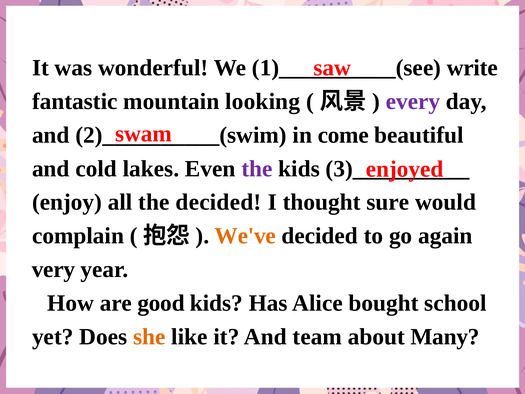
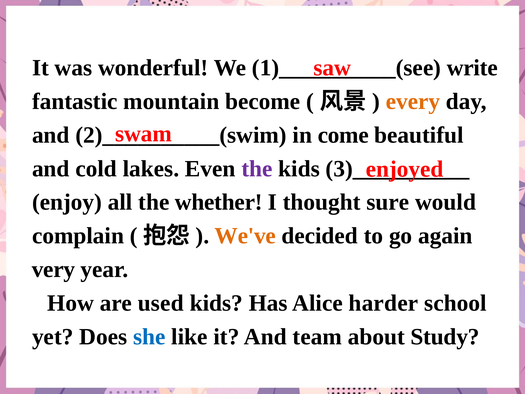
looking: looking -> become (263, 101)
every colour: purple -> orange (413, 101)
the decided: decided -> whether (219, 202)
good: good -> used (161, 303)
bought: bought -> harder (383, 303)
she colour: orange -> blue (149, 337)
Many: Many -> Study (445, 337)
